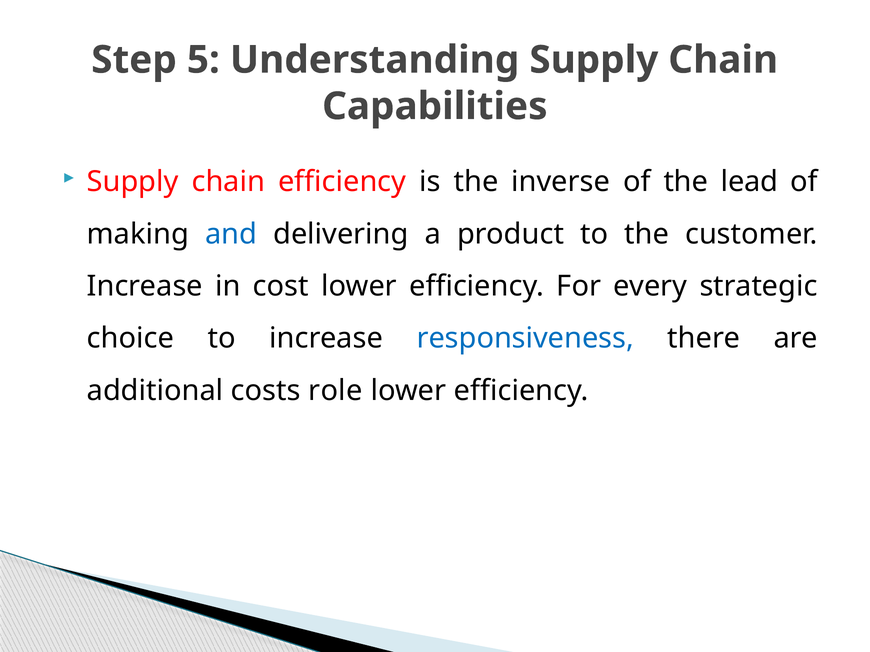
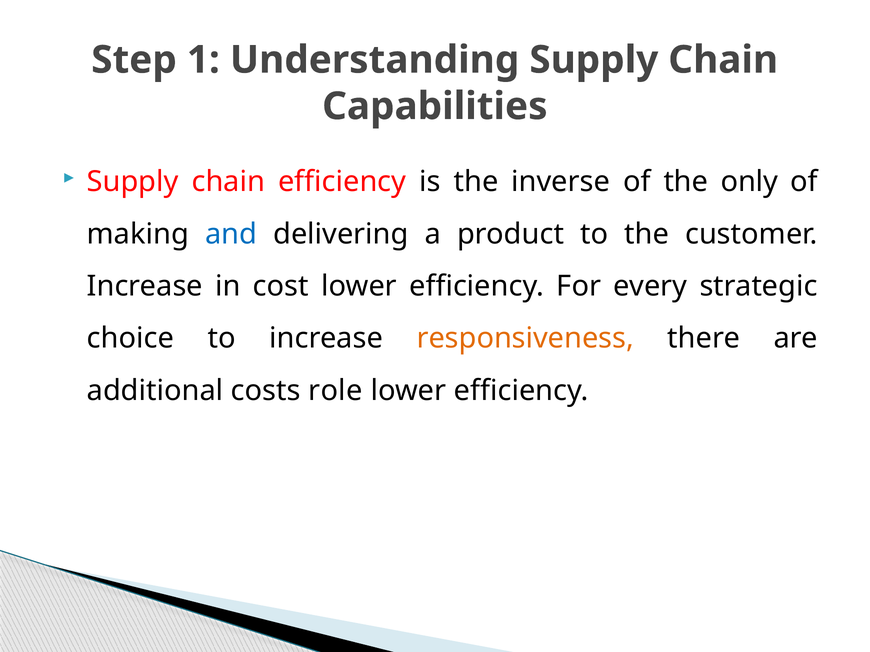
5: 5 -> 1 (203, 60)
lead: lead -> only (749, 182)
responsiveness colour: blue -> orange (525, 339)
